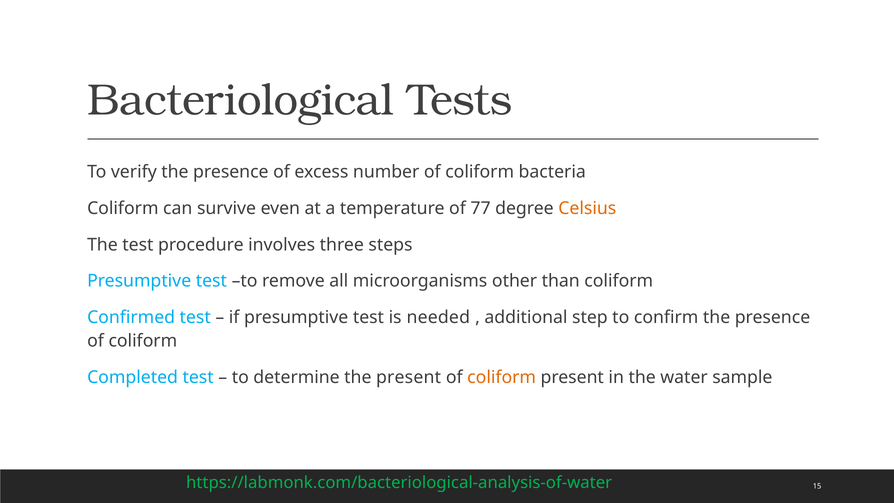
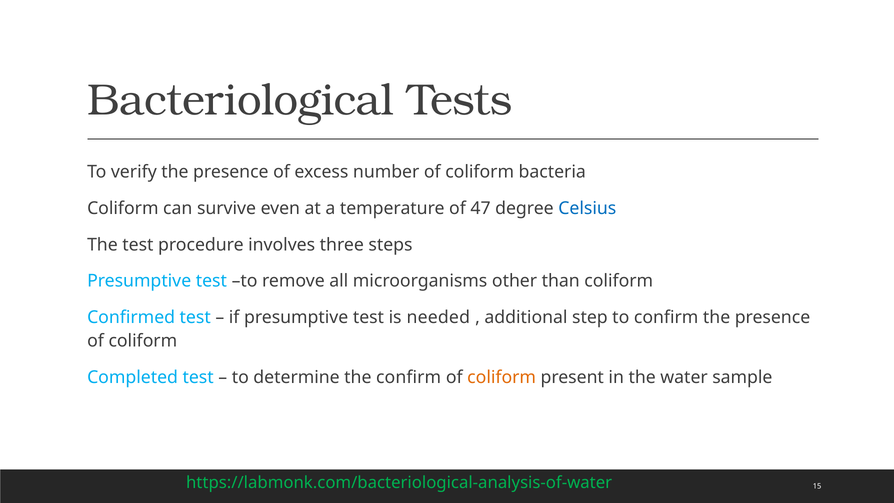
77: 77 -> 47 (481, 208)
Celsius colour: orange -> blue (587, 208)
the present: present -> confirm (409, 377)
